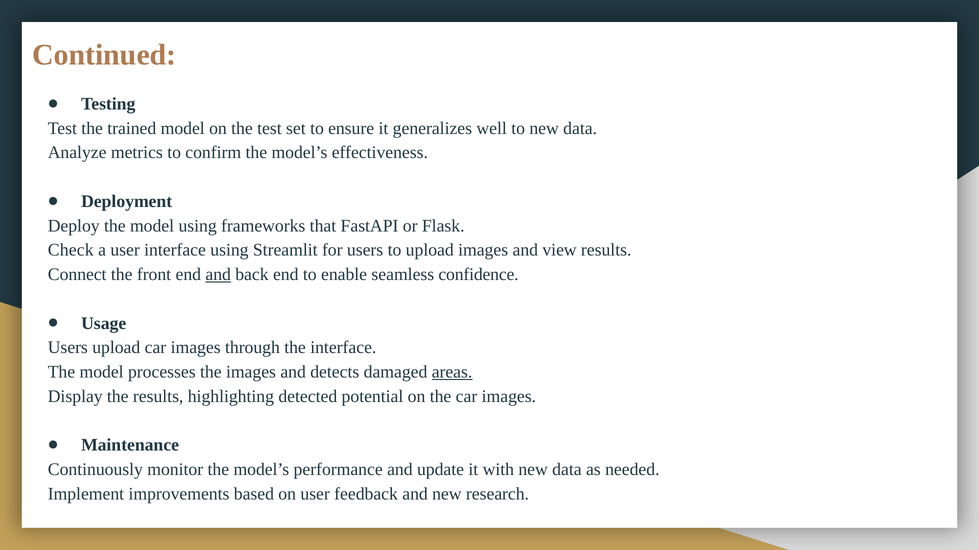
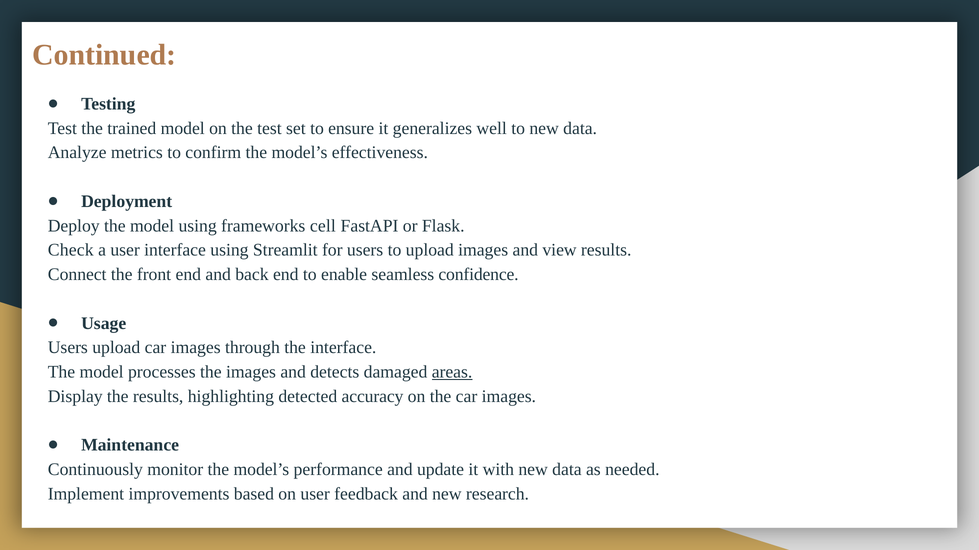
that: that -> cell (323, 226)
and underline: present -> none (218, 275)
potential: potential -> accuracy (373, 397)
